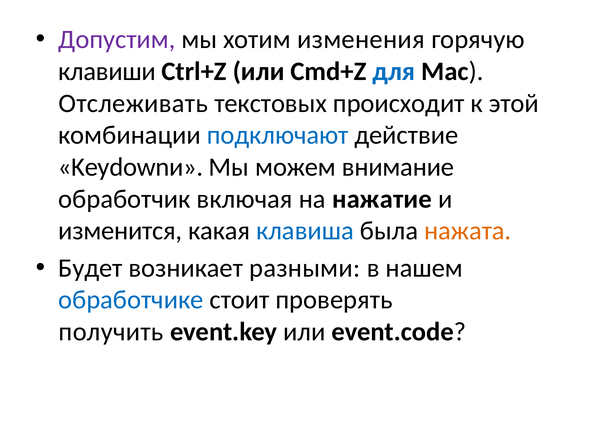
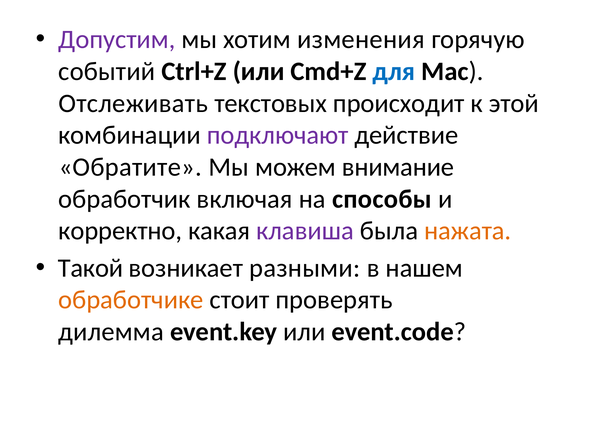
клавиши: клавиши -> событий (107, 71)
подключают colour: blue -> purple (278, 135)
Keydownи: Keydownи -> Обратите (130, 167)
нажатие: нажатие -> способы (382, 199)
изменится: изменится -> корректно (120, 231)
клавиша colour: blue -> purple (305, 231)
Будет: Будет -> Такой (90, 268)
обработчике colour: blue -> orange (131, 300)
получить: получить -> дилемма (111, 332)
